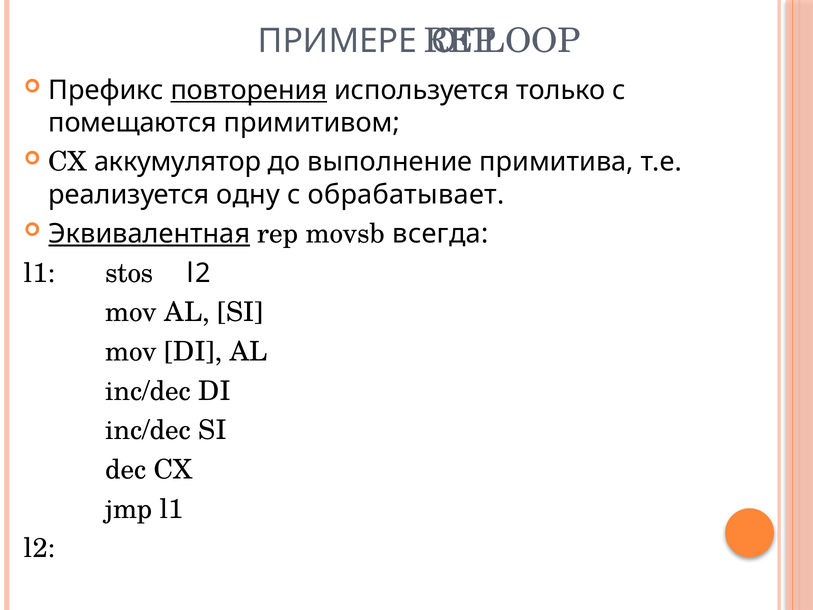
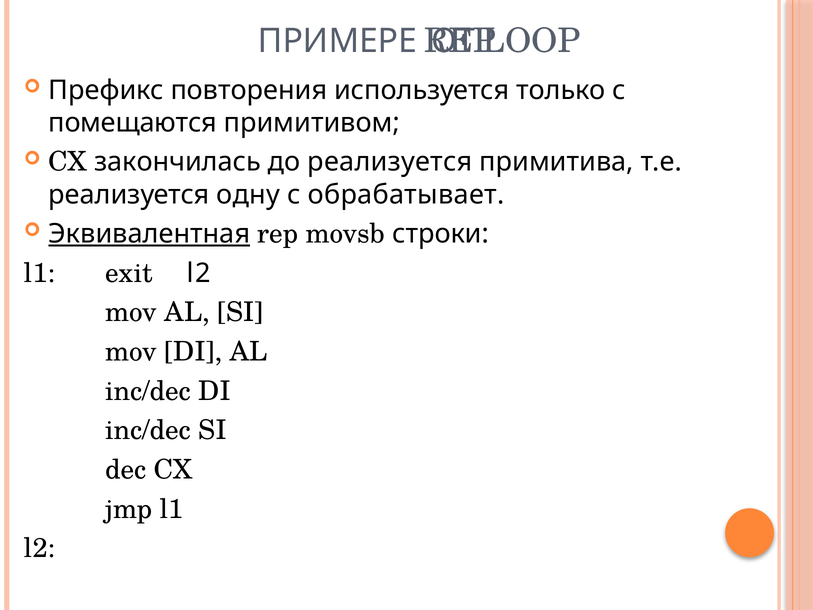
повторения underline: present -> none (249, 90)
аккумулятор: аккумулятор -> закончилась (177, 162)
до выполнение: выполнение -> реализуется (390, 162)
всегда: всегда -> строки (441, 234)
stos: stos -> exit (129, 273)
